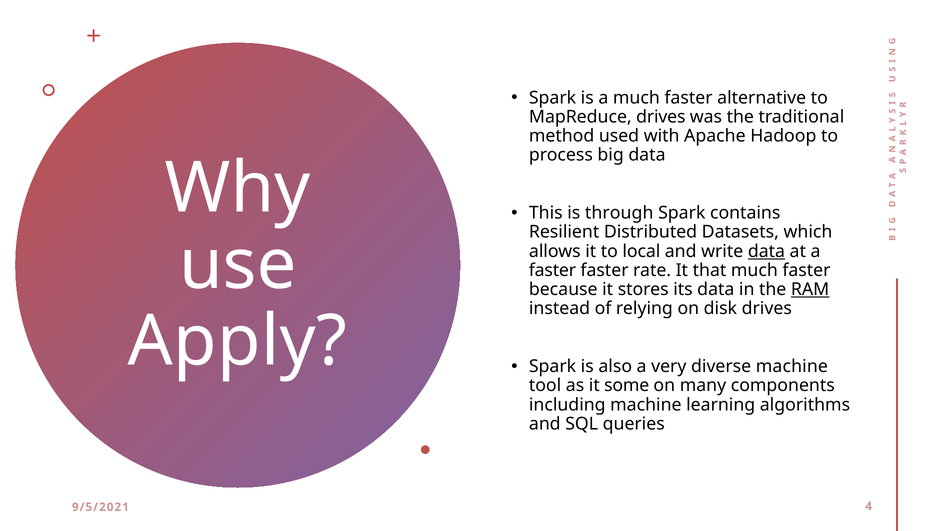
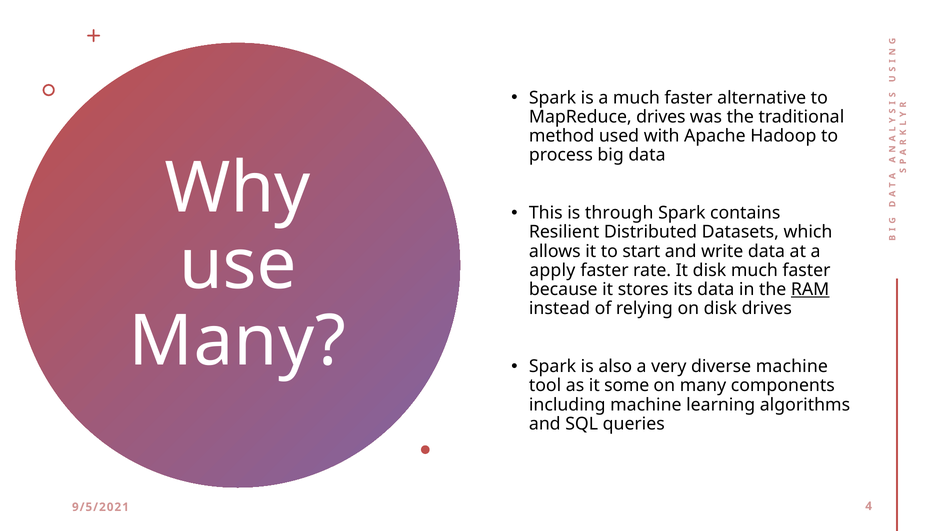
local: local -> start (641, 251)
data underline: present -> none (766, 251)
faster: faster -> apply (552, 270)
It that: that -> disk (709, 270)
Apply: Apply -> Many (237, 341)
